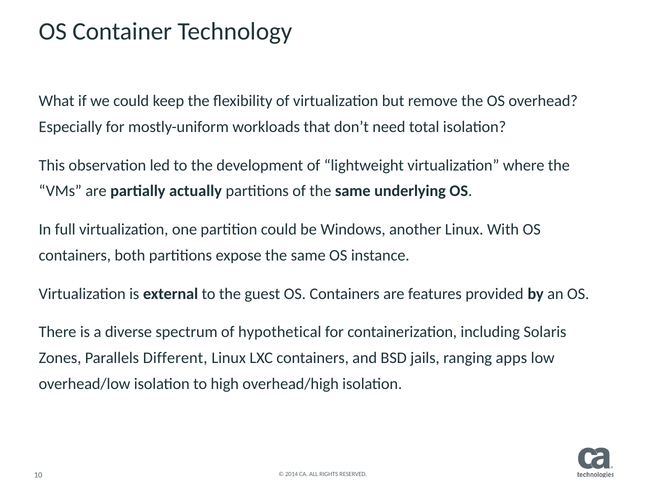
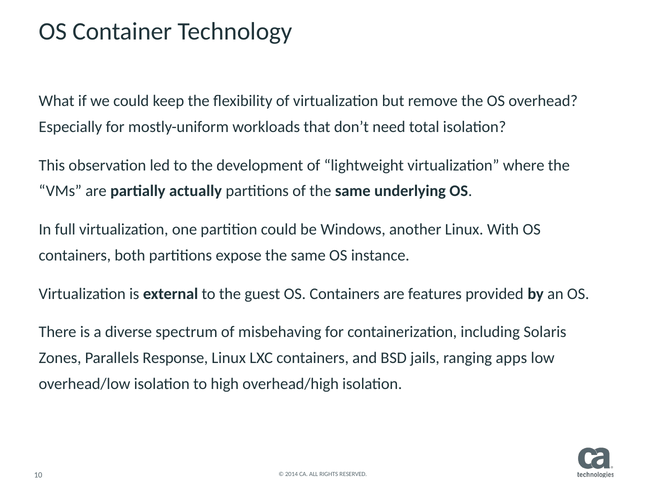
hypothetical: hypothetical -> misbehaving (280, 332)
Different: Different -> Response (175, 358)
